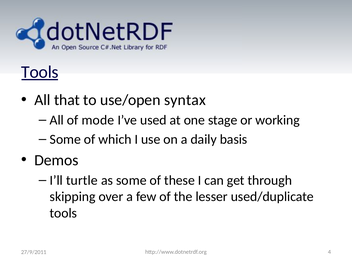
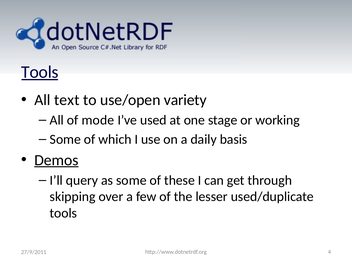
that: that -> text (67, 100)
syntax: syntax -> variety (185, 100)
Demos underline: none -> present (56, 160)
turtle: turtle -> query (82, 180)
